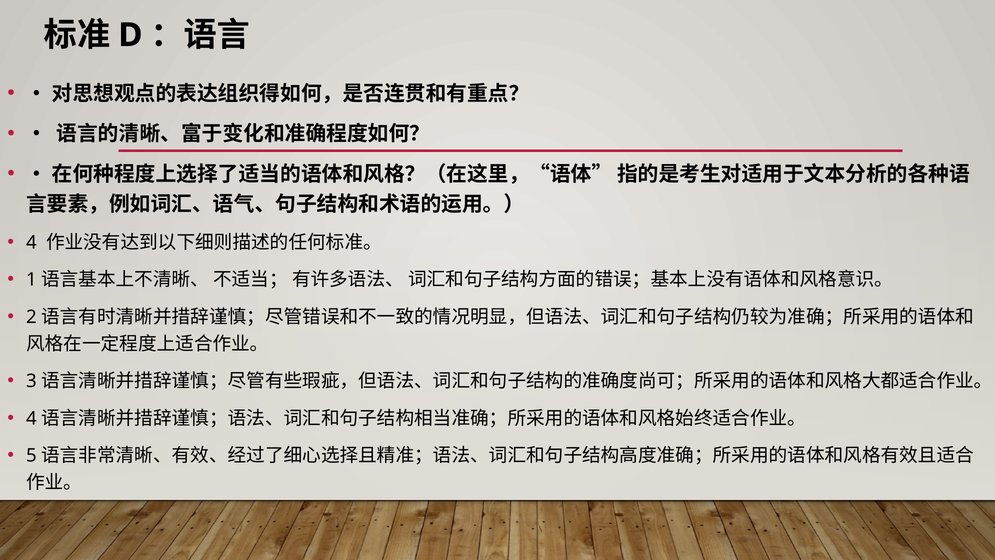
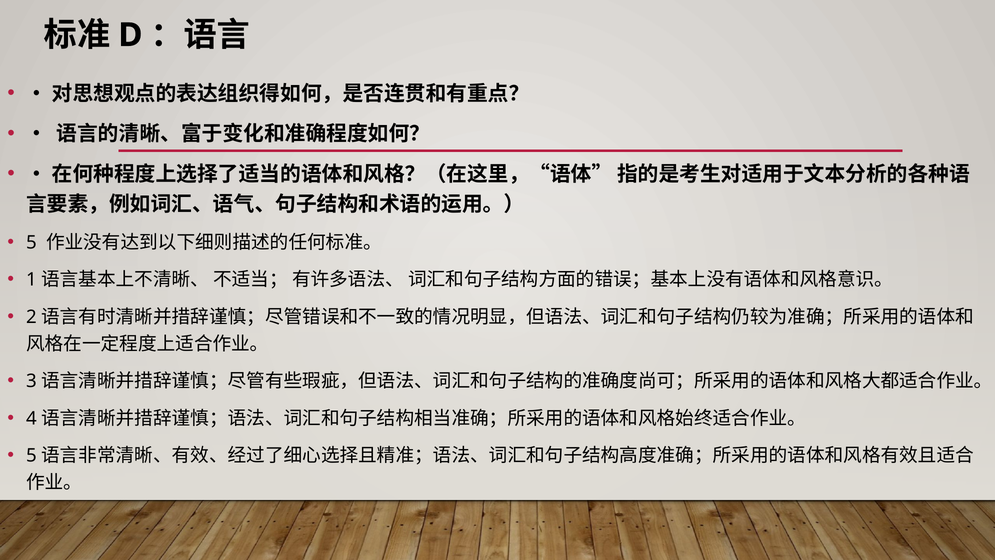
4: 4 -> 5 (31, 242)
